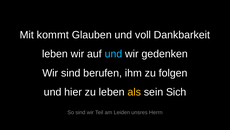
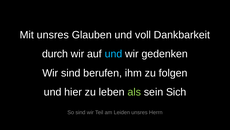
Mit kommt: kommt -> unsres (53, 35)
leben: leben -> durch (55, 54)
als colour: yellow -> light green (134, 92)
